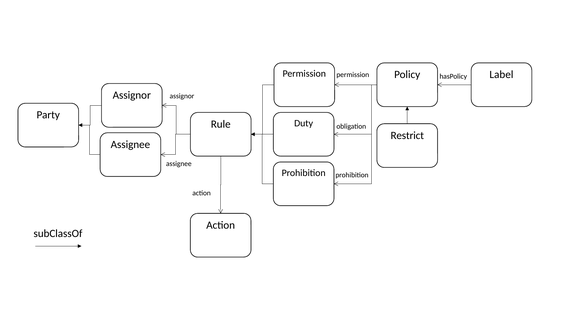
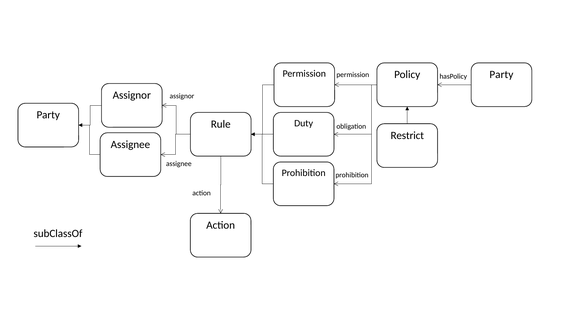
Label: Label -> Party (501, 74)
